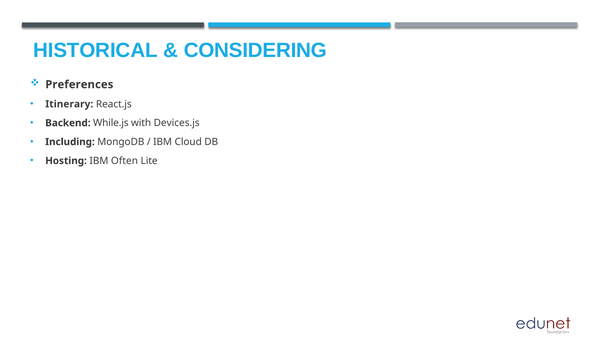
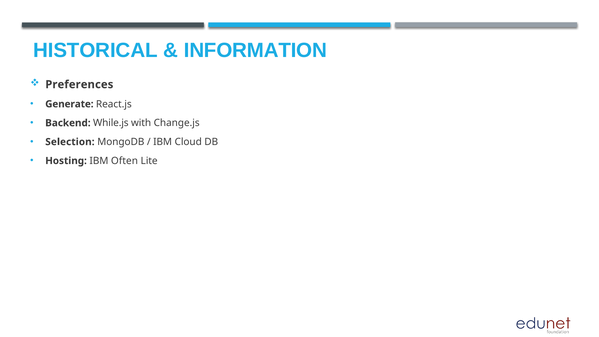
CONSIDERING: CONSIDERING -> INFORMATION (255, 51)
Itinerary: Itinerary -> Generate (69, 104)
Devices.js: Devices.js -> Change.js (177, 123)
Including: Including -> Selection (70, 142)
